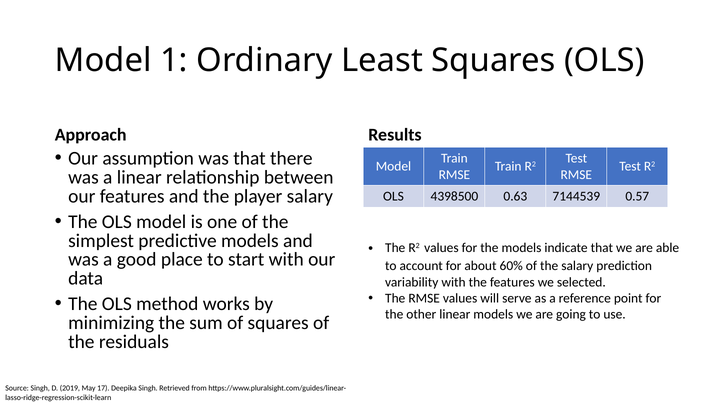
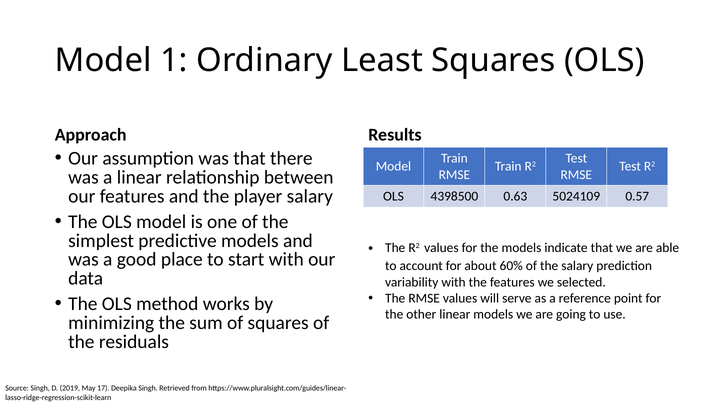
7144539: 7144539 -> 5024109 (576, 197)
